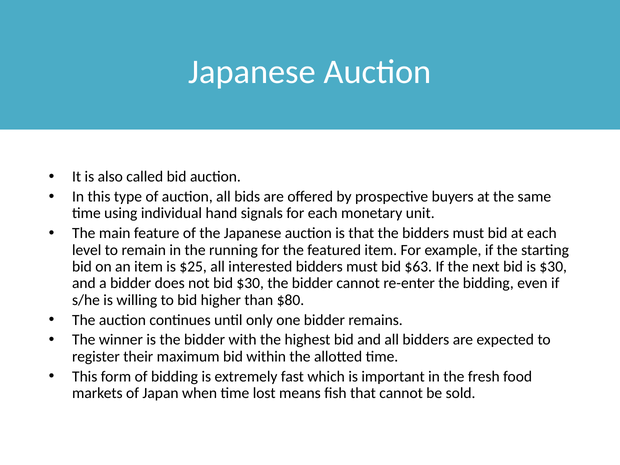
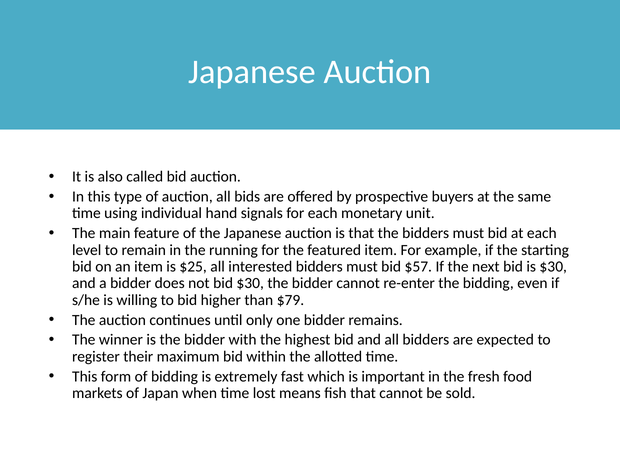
$63: $63 -> $57 (418, 267)
$80: $80 -> $79 (290, 300)
